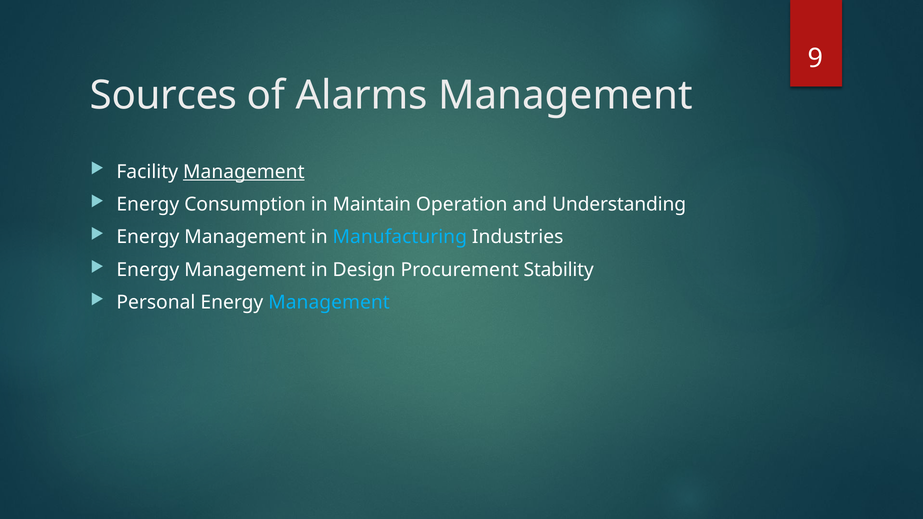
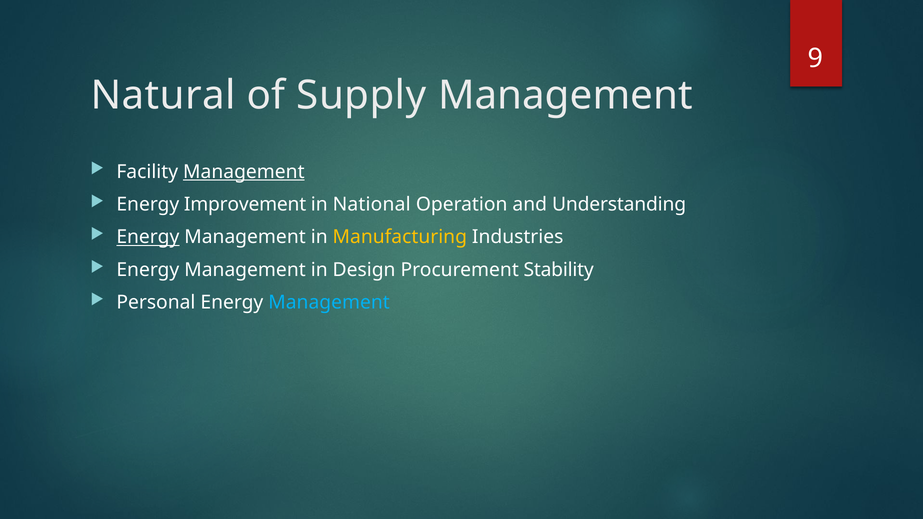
Sources: Sources -> Natural (163, 95)
Alarms: Alarms -> Supply (361, 95)
Consumption: Consumption -> Improvement (245, 204)
Maintain: Maintain -> National (372, 204)
Energy underline: none -> present (148, 237)
Manufacturing colour: light blue -> yellow (400, 237)
